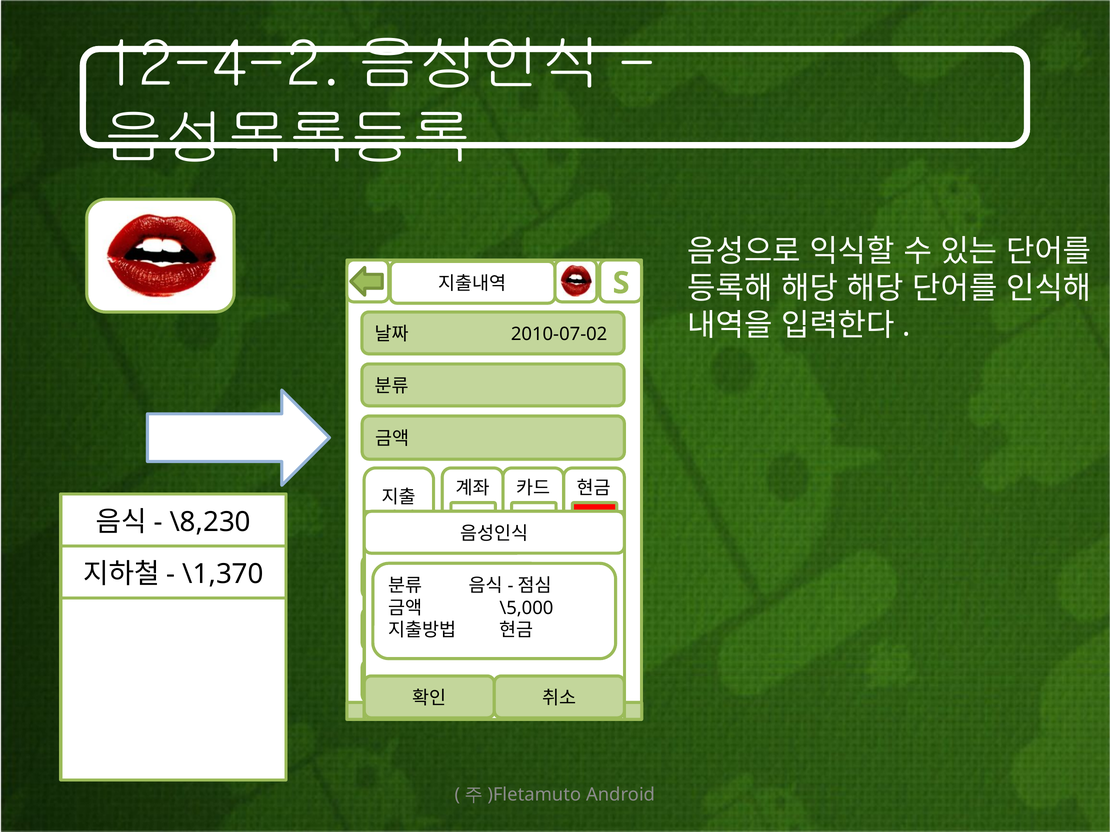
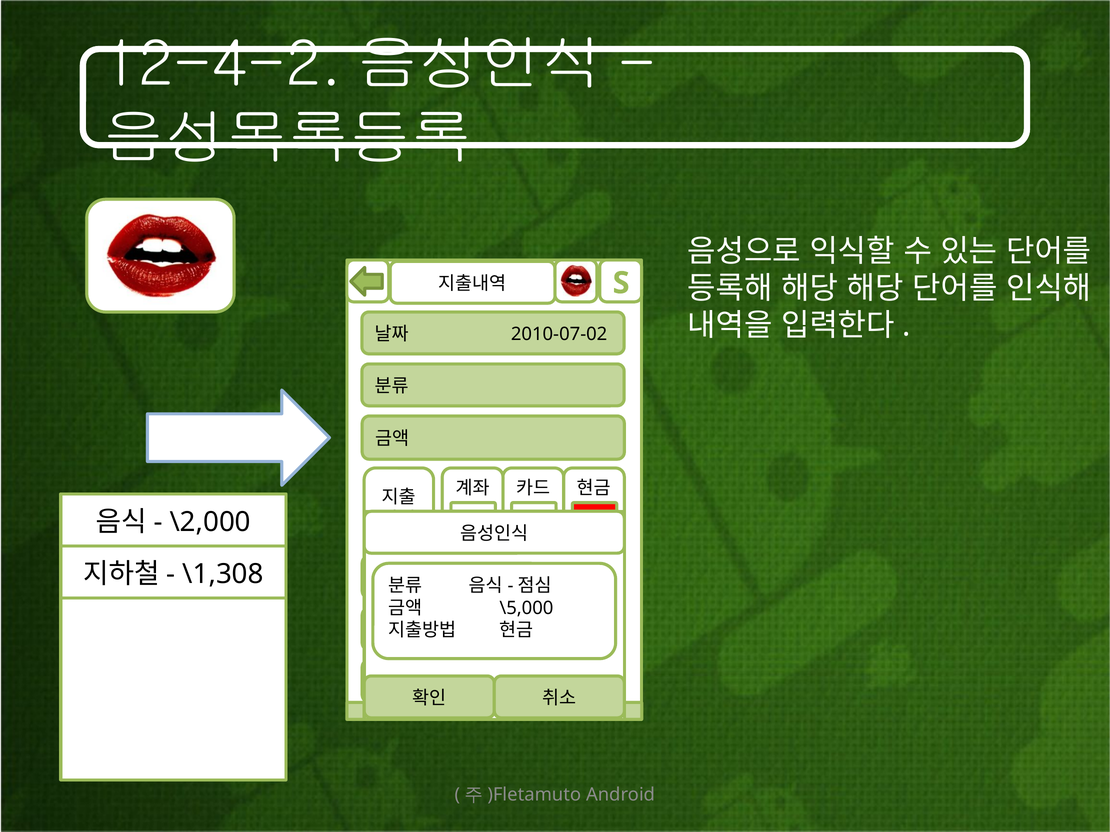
\8,230: \8,230 -> \2,000 (210, 522)
\1,370: \1,370 -> \1,308 (223, 574)
